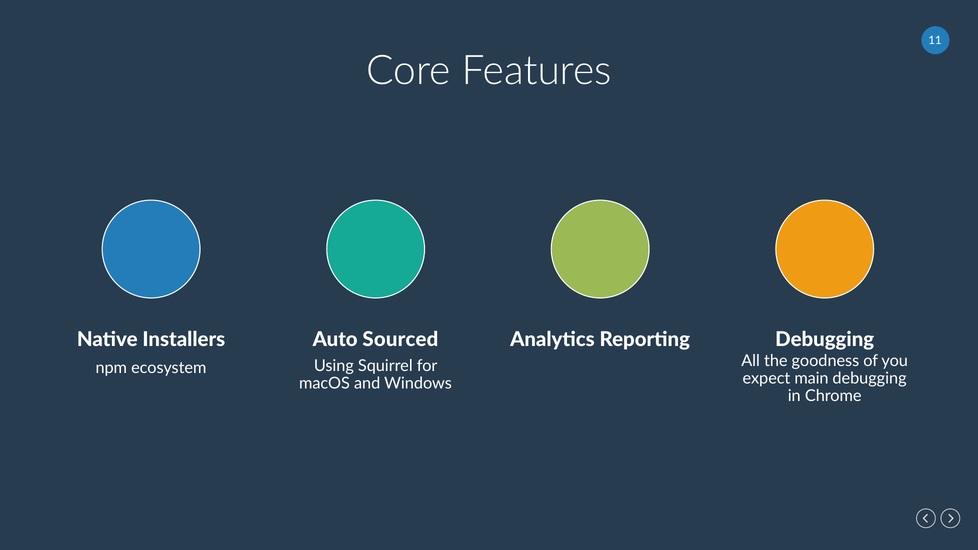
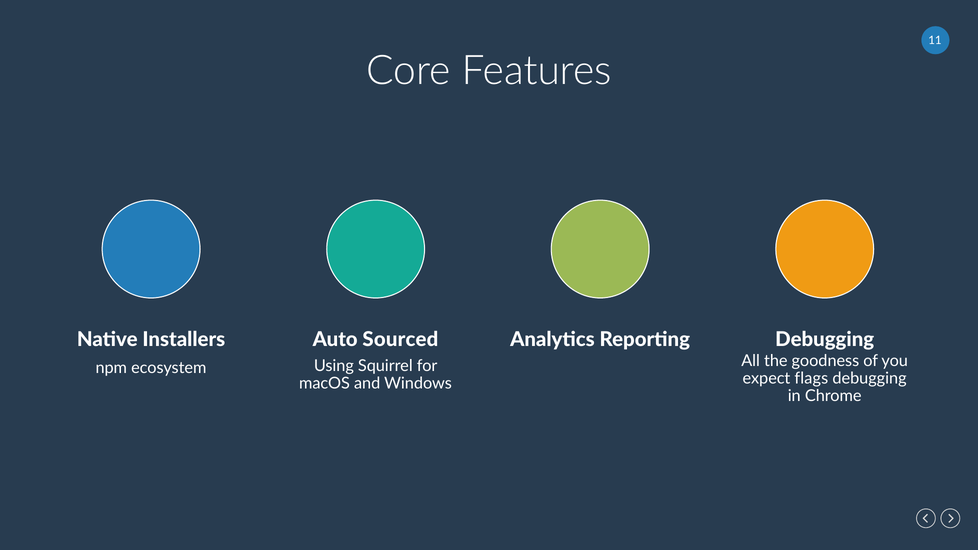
main: main -> flags (811, 378)
